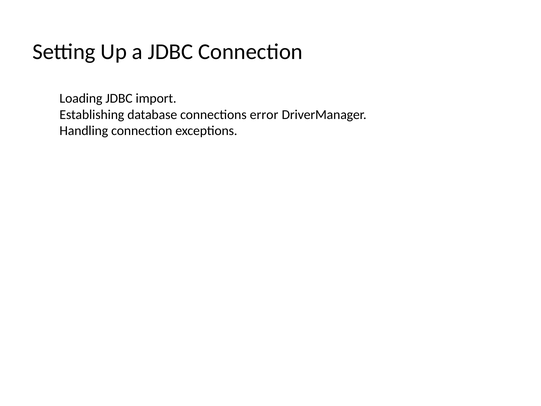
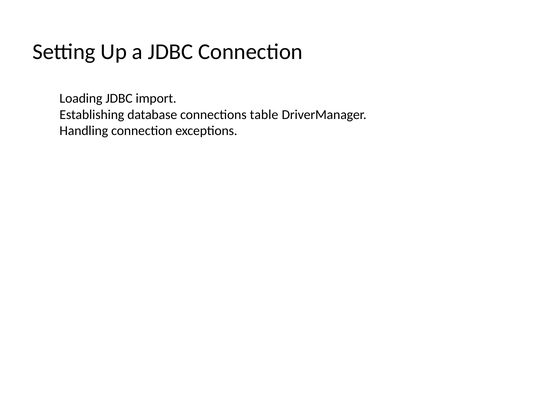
error: error -> table (264, 115)
